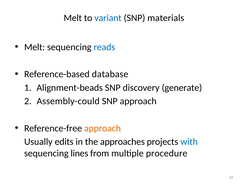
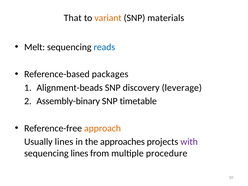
Melt: Melt -> That (73, 18)
variant colour: blue -> orange (108, 18)
database: database -> packages (110, 74)
generate: generate -> leverage (182, 88)
Assembly-could: Assembly-could -> Assembly-binary (68, 101)
SNP approach: approach -> timetable (138, 101)
Usually edits: edits -> lines (64, 142)
with colour: blue -> purple (189, 142)
